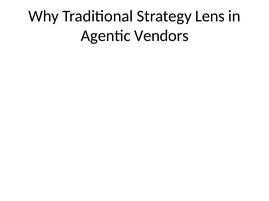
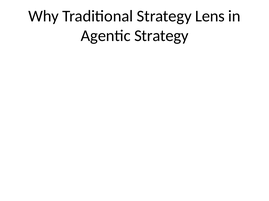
Agentic Vendors: Vendors -> Strategy (161, 36)
